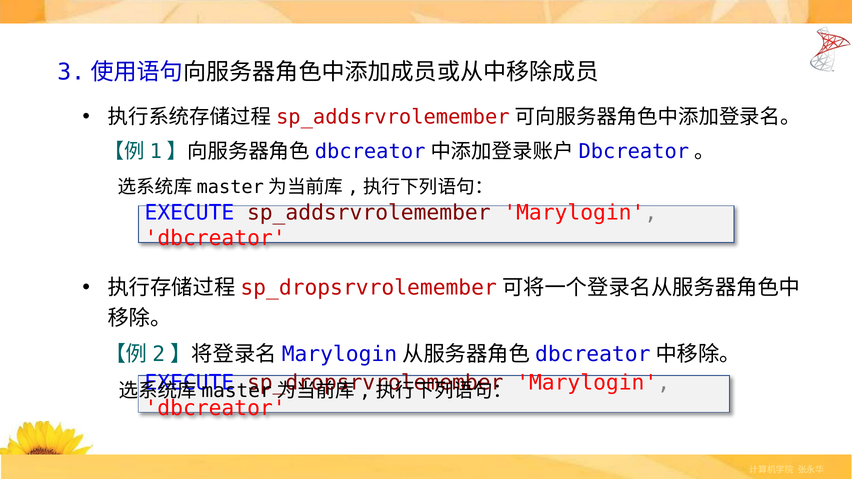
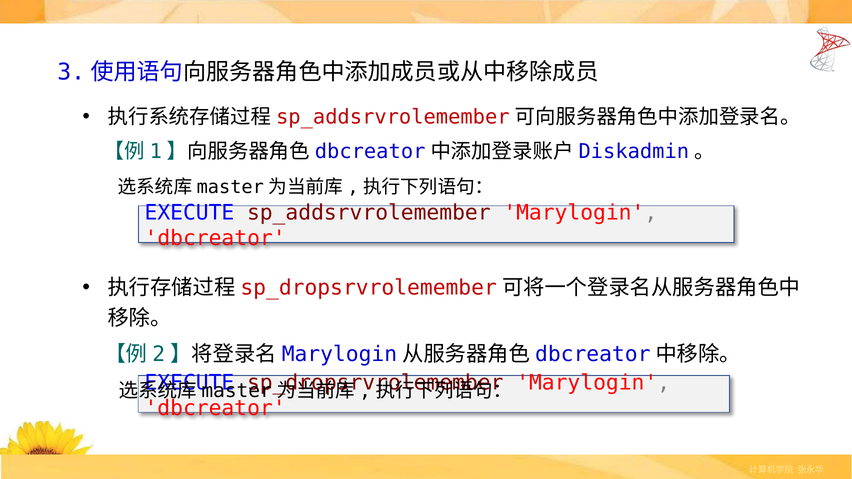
Dbcreator: Dbcreator -> Diskadmin (634, 152)
